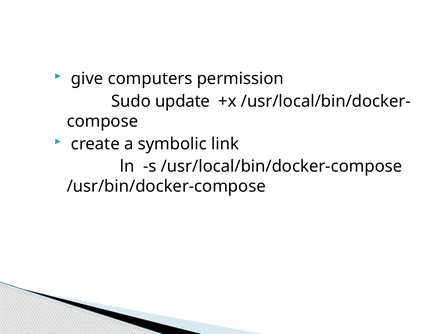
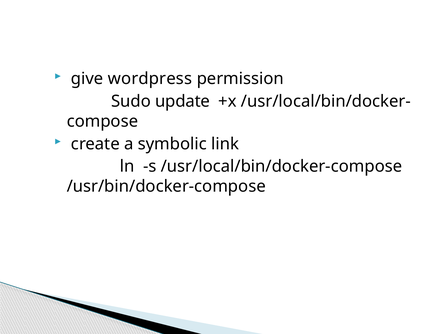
computers: computers -> wordpress (150, 79)
